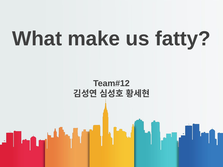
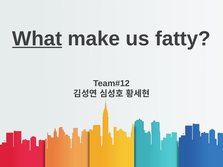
What underline: none -> present (37, 39)
